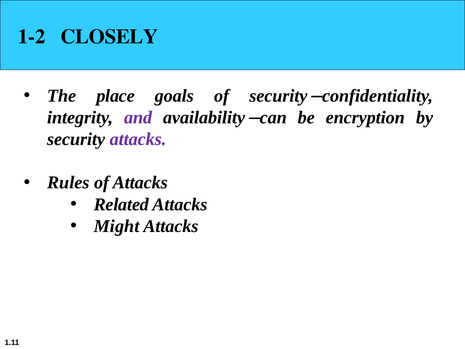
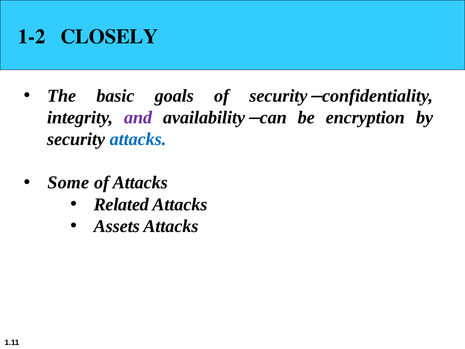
place: place -> basic (116, 96)
attacks colour: purple -> blue (138, 139)
Rules: Rules -> Some (68, 183)
Might: Might -> Assets (117, 226)
